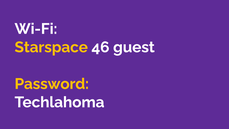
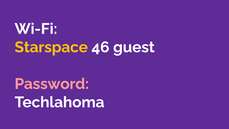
Password colour: yellow -> pink (52, 84)
